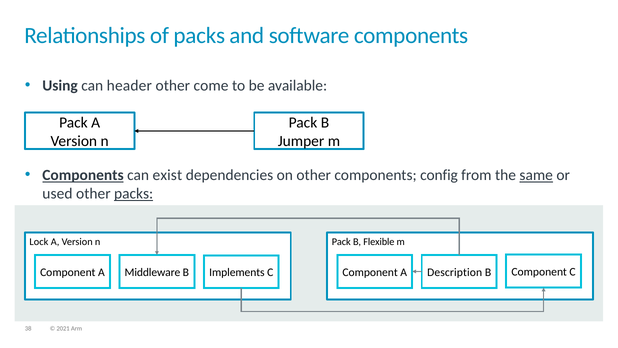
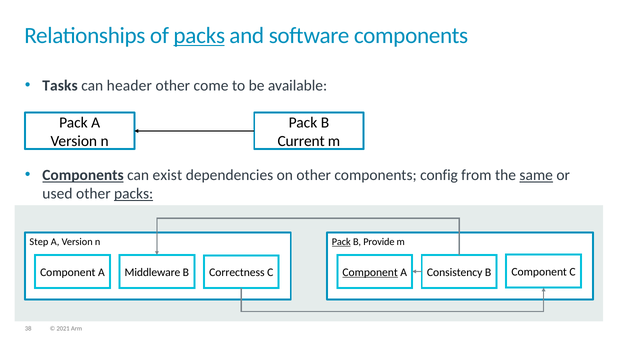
packs underline: none -> present (199, 36)
Using: Using -> Tasks (60, 85)
Jumper: Jumper -> Current (301, 141)
Lock: Lock -> Step (39, 242)
Pack underline: none -> present (341, 242)
Flexible: Flexible -> Provide (379, 242)
Implements: Implements -> Correctness (237, 272)
Component underline: none -> present (370, 272)
Description: Description -> Consistency (455, 272)
